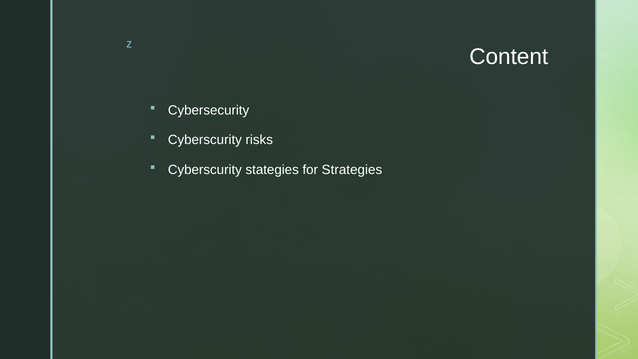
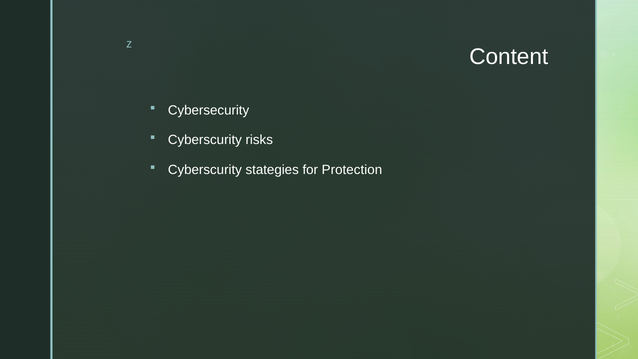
Strategies: Strategies -> Protection (352, 170)
